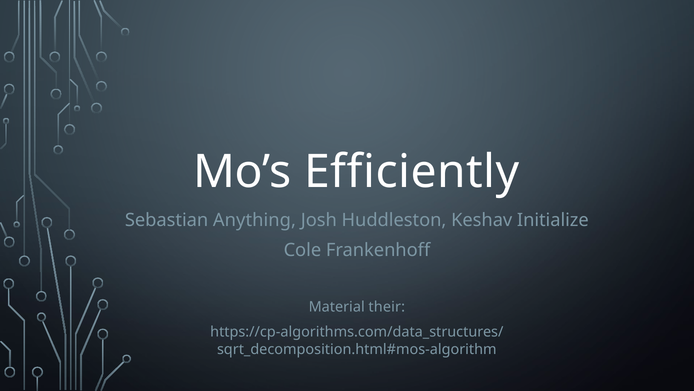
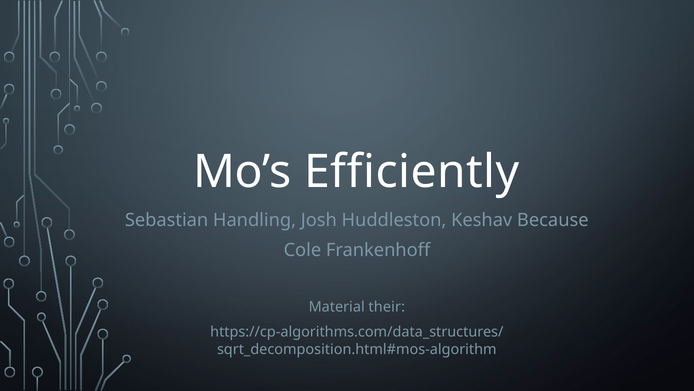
Anything: Anything -> Handling (255, 220)
Initialize: Initialize -> Because (553, 220)
